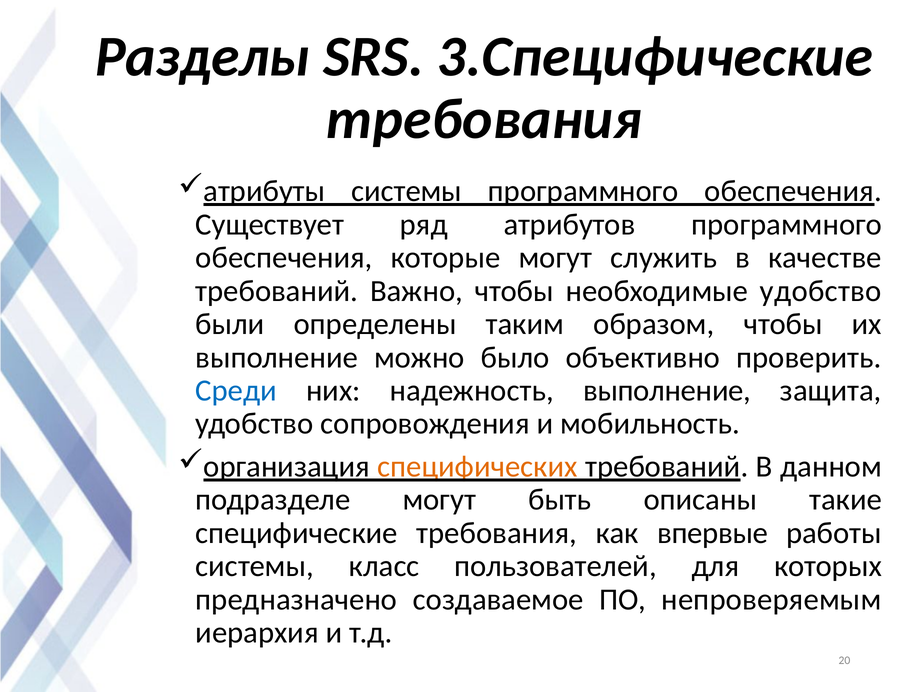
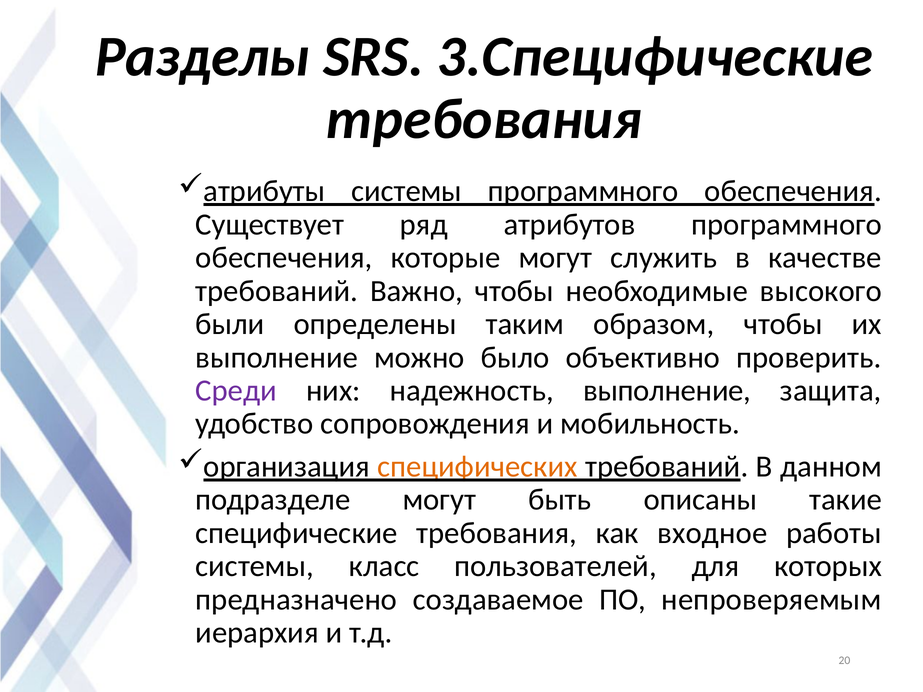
необходимые удобство: удобство -> высокого (821, 291)
Среди colour: blue -> purple (236, 391)
впервые: впервые -> входное (712, 533)
